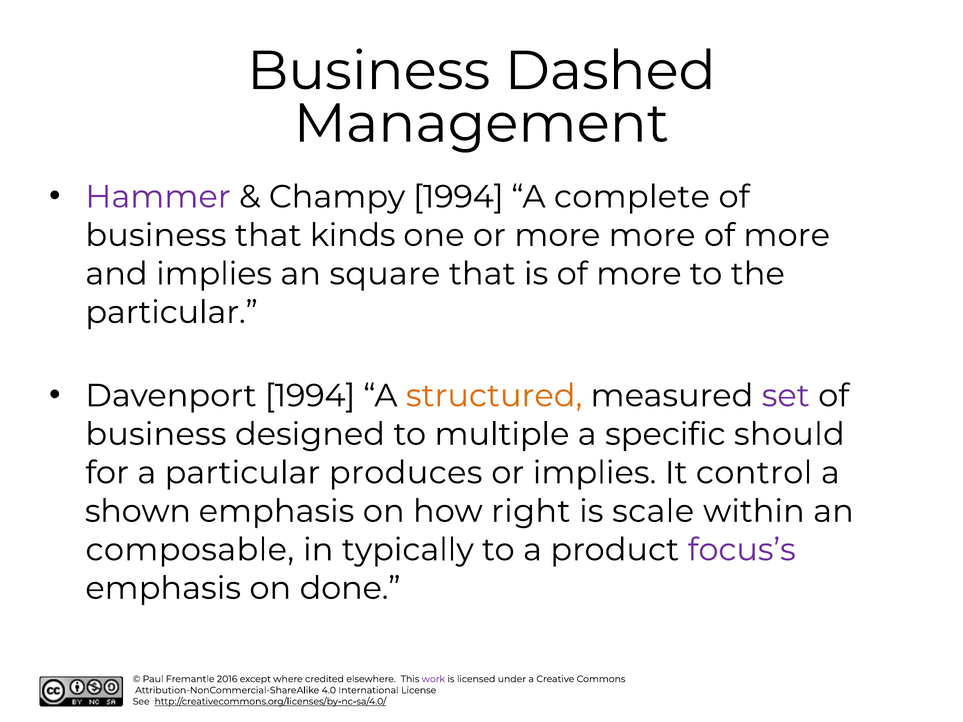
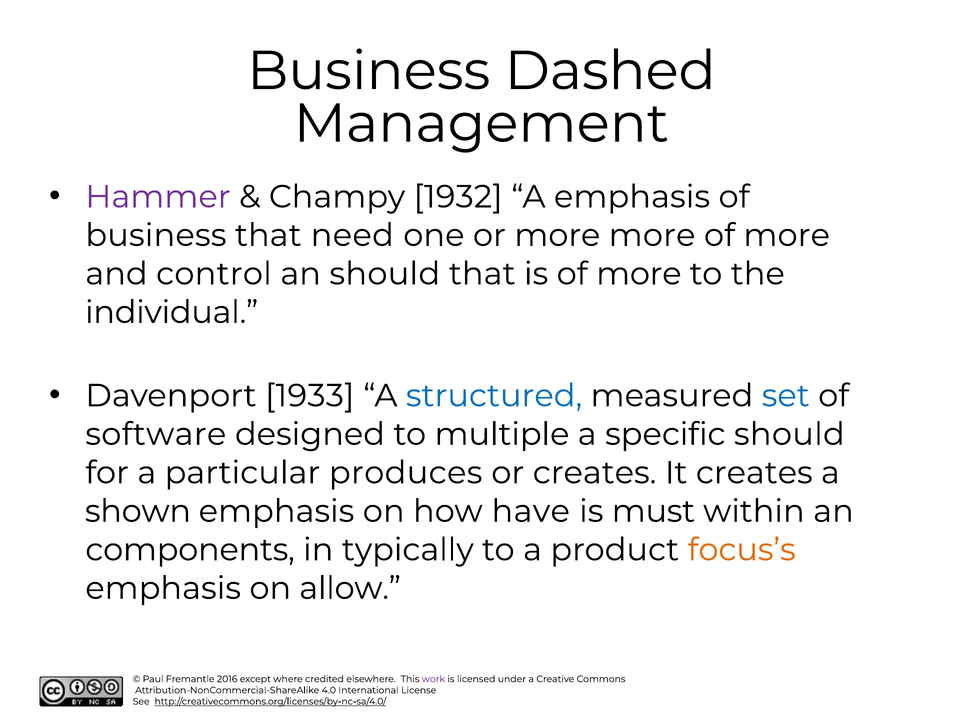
Champy 1994: 1994 -> 1932 (458, 197)
A complete: complete -> emphasis (632, 197)
kinds: kinds -> need (352, 235)
and implies: implies -> control (214, 274)
an square: square -> should (385, 274)
particular: particular -> individual (172, 312)
Davenport 1994: 1994 -> 1933 (310, 396)
structured colour: orange -> blue (494, 396)
set colour: purple -> blue (786, 396)
business: business -> software (156, 434)
or implies: implies -> creates (595, 473)
It control: control -> creates (754, 473)
right: right -> have (531, 511)
scale: scale -> must (653, 511)
composable: composable -> components (190, 550)
focus’s colour: purple -> orange (742, 550)
done: done -> allow (350, 588)
